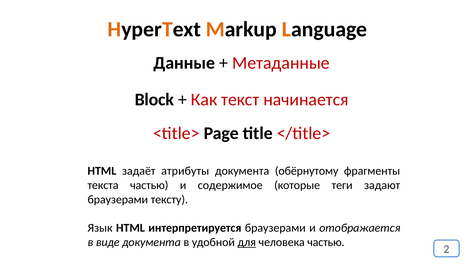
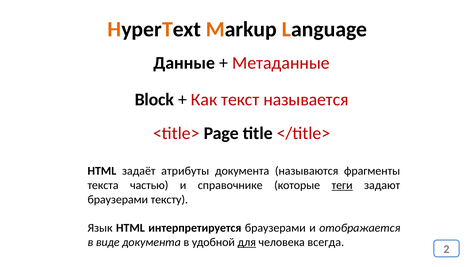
начинается: начинается -> называется (306, 100)
обёрнутому: обёрнутому -> называются (307, 171)
содержимое: содержимое -> справочнике (230, 185)
теги underline: none -> present (342, 185)
человека частью: частью -> всегда (326, 242)
